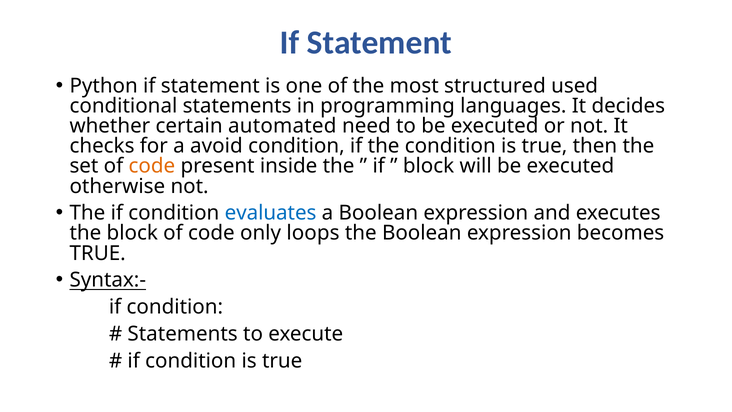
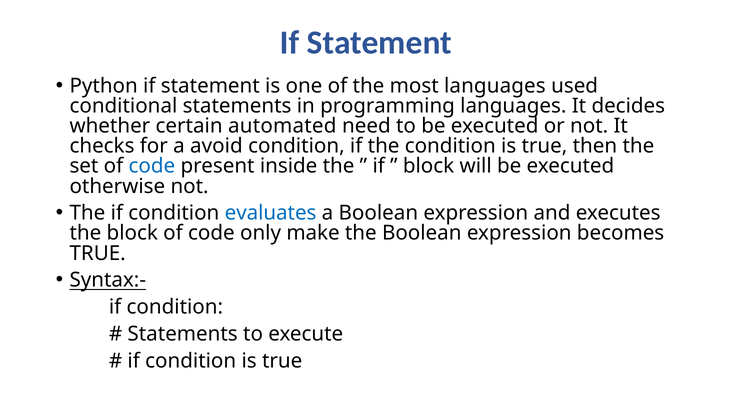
most structured: structured -> languages (495, 86)
code colour: orange -> blue (152, 166)
loops: loops -> make (313, 233)
